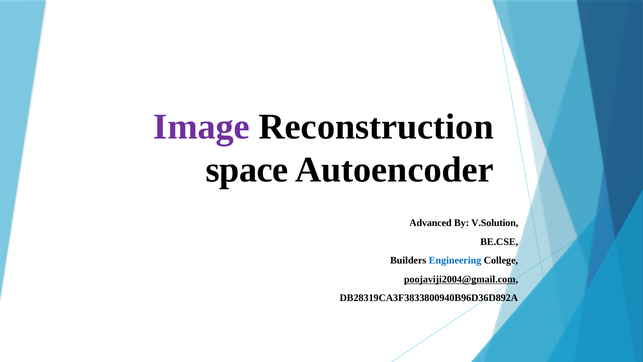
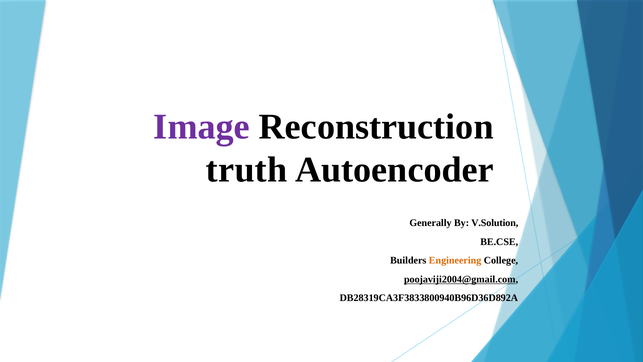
space: space -> truth (247, 170)
Advanced: Advanced -> Generally (430, 223)
Engineering colour: blue -> orange (455, 260)
